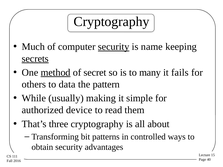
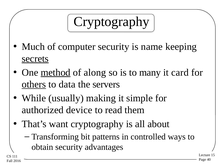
security underline: present -> none (114, 47)
secret: secret -> along (95, 73)
fails: fails -> card (180, 73)
others underline: none -> present (34, 84)
pattern: pattern -> servers (106, 84)
three: three -> want (59, 124)
